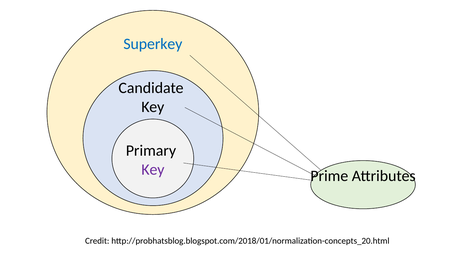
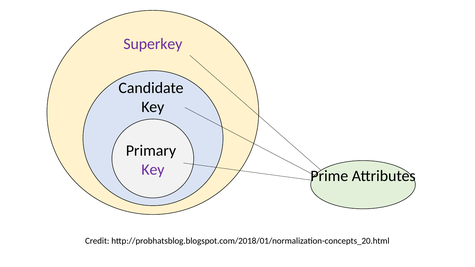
Superkey colour: blue -> purple (153, 44)
